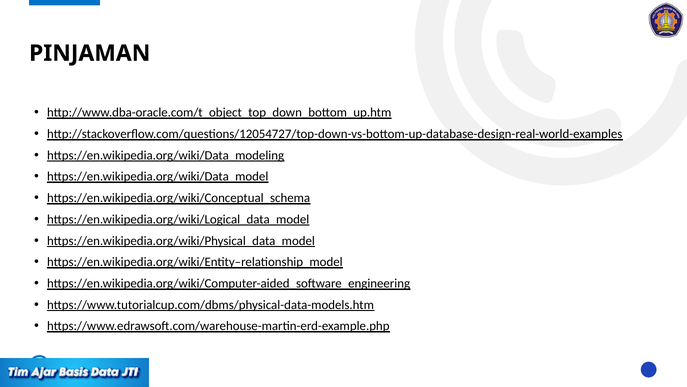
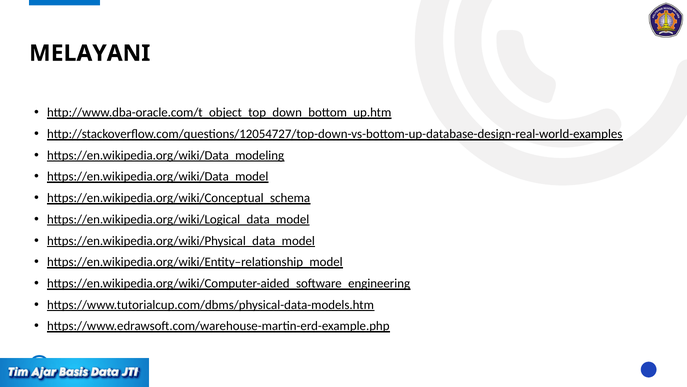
PINJAMAN: PINJAMAN -> MELAYANI (90, 53)
